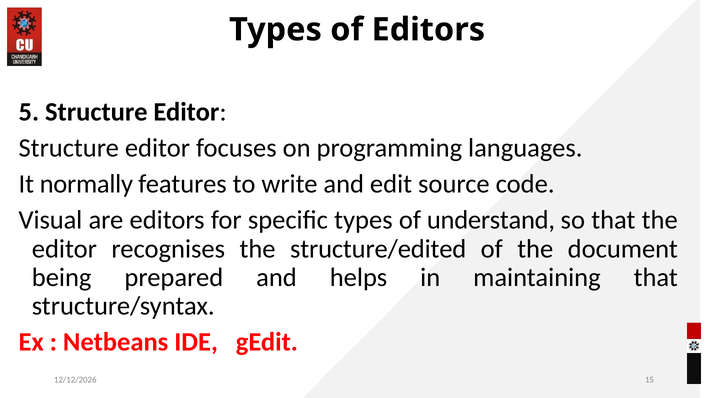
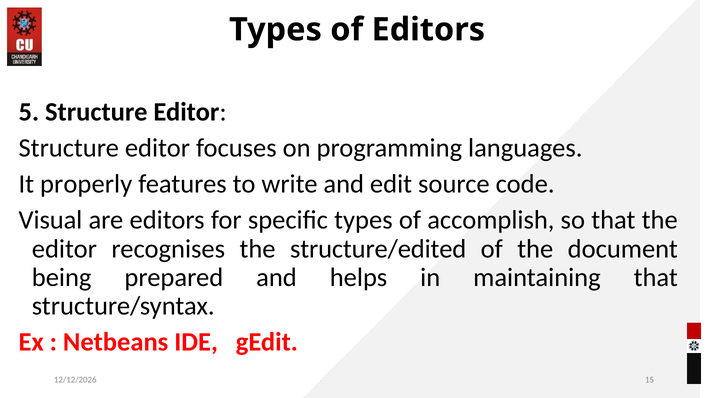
normally: normally -> properly (86, 184)
understand: understand -> accomplish (491, 220)
